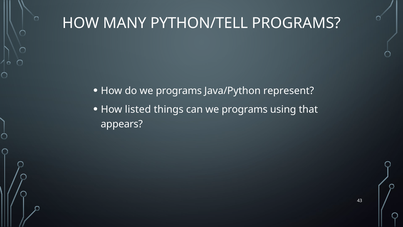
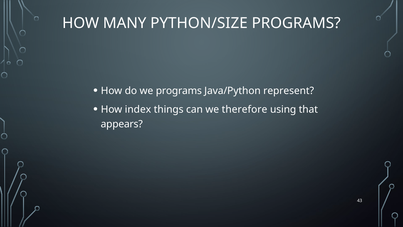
PYTHON/TELL: PYTHON/TELL -> PYTHON/SIZE (199, 23)
listed: listed -> index (138, 110)
can we programs: programs -> therefore (245, 110)
